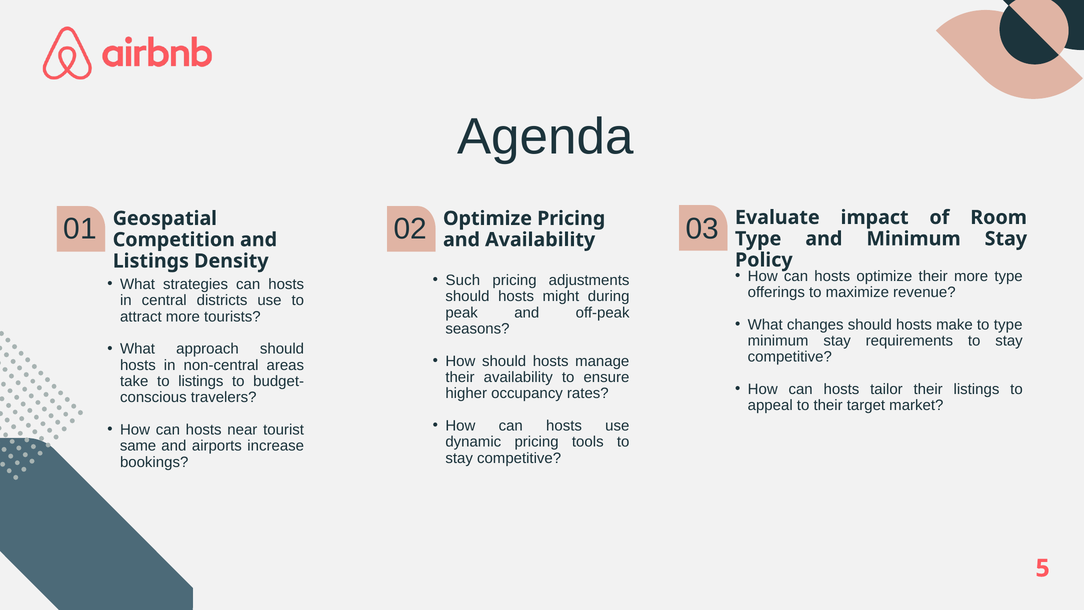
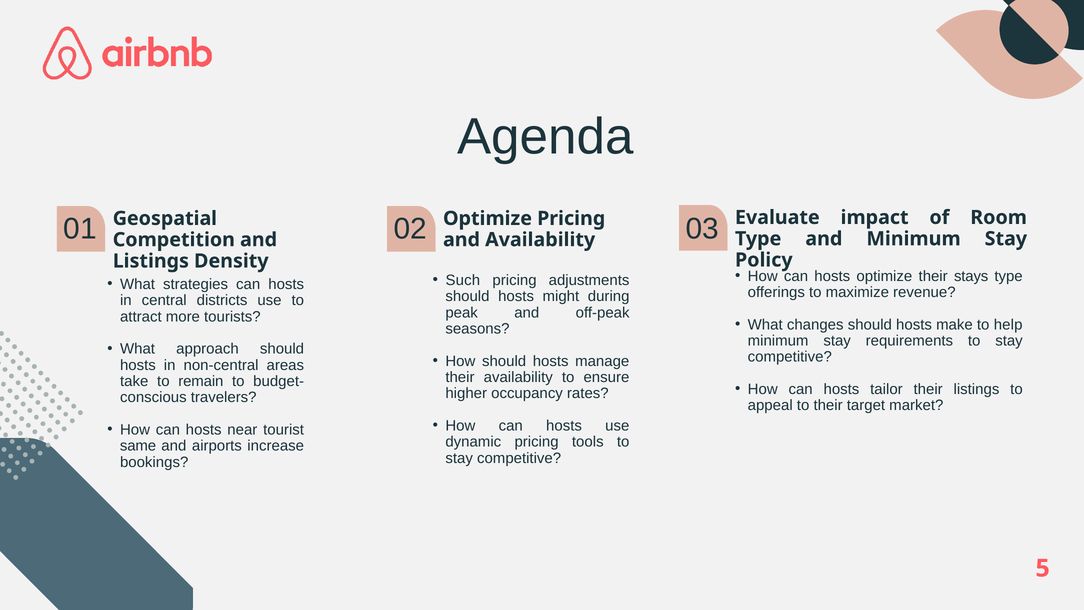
their more: more -> stays (971, 276)
to type: type -> help (1008, 324)
to listings: listings -> remain (201, 381)
